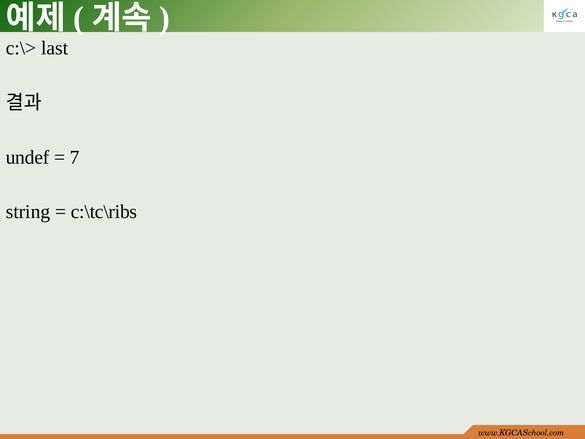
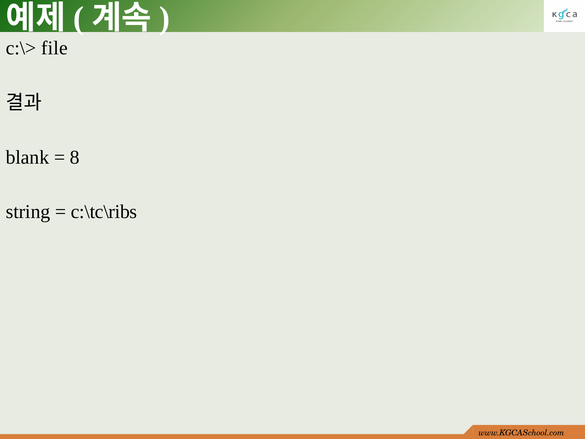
last: last -> file (55, 48)
undef: undef -> blank (27, 157)
7: 7 -> 8 (75, 157)
